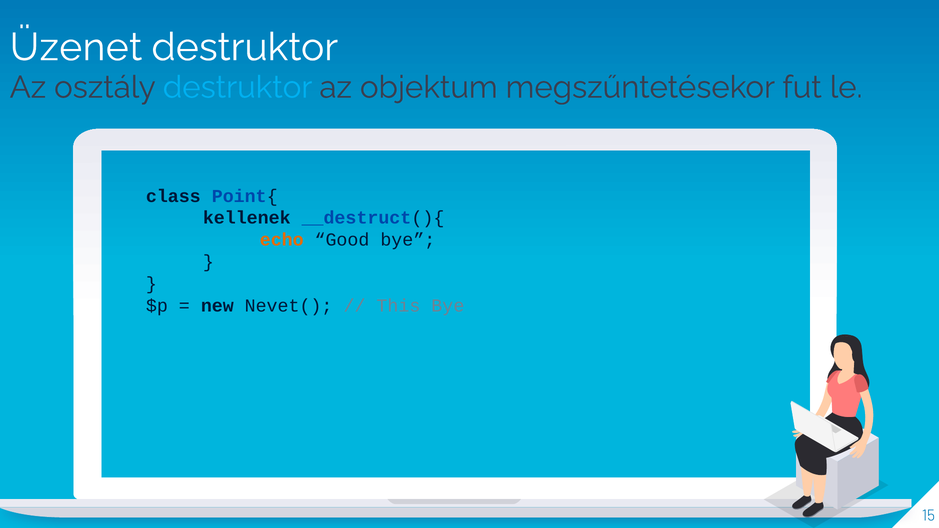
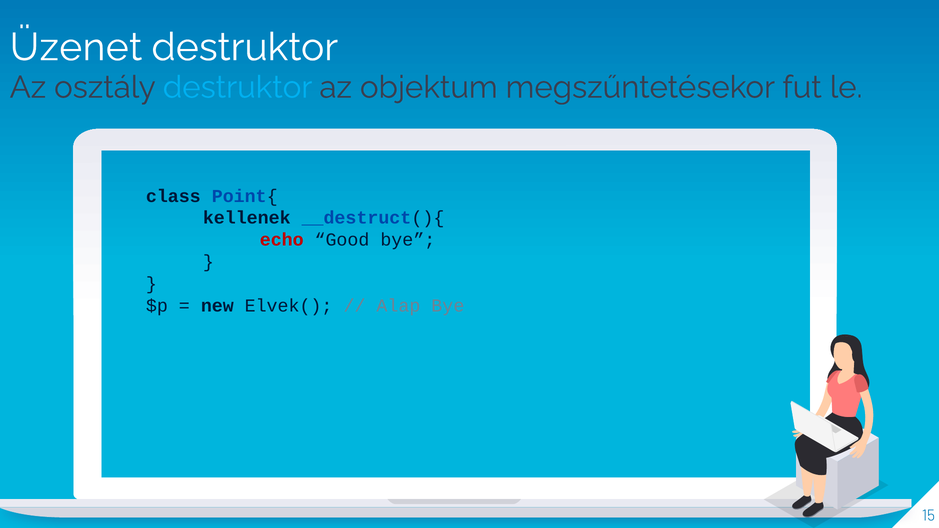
echo colour: orange -> red (282, 240)
Nevet(: Nevet( -> Elvek( (289, 306)
This: This -> Alap (398, 306)
